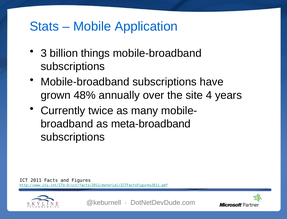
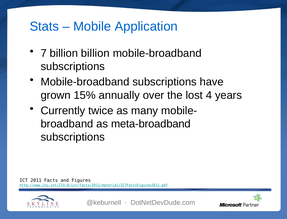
3: 3 -> 7 (44, 53)
billion things: things -> billion (95, 53)
48%: 48% -> 15% (85, 95)
site: site -> lost (194, 95)
